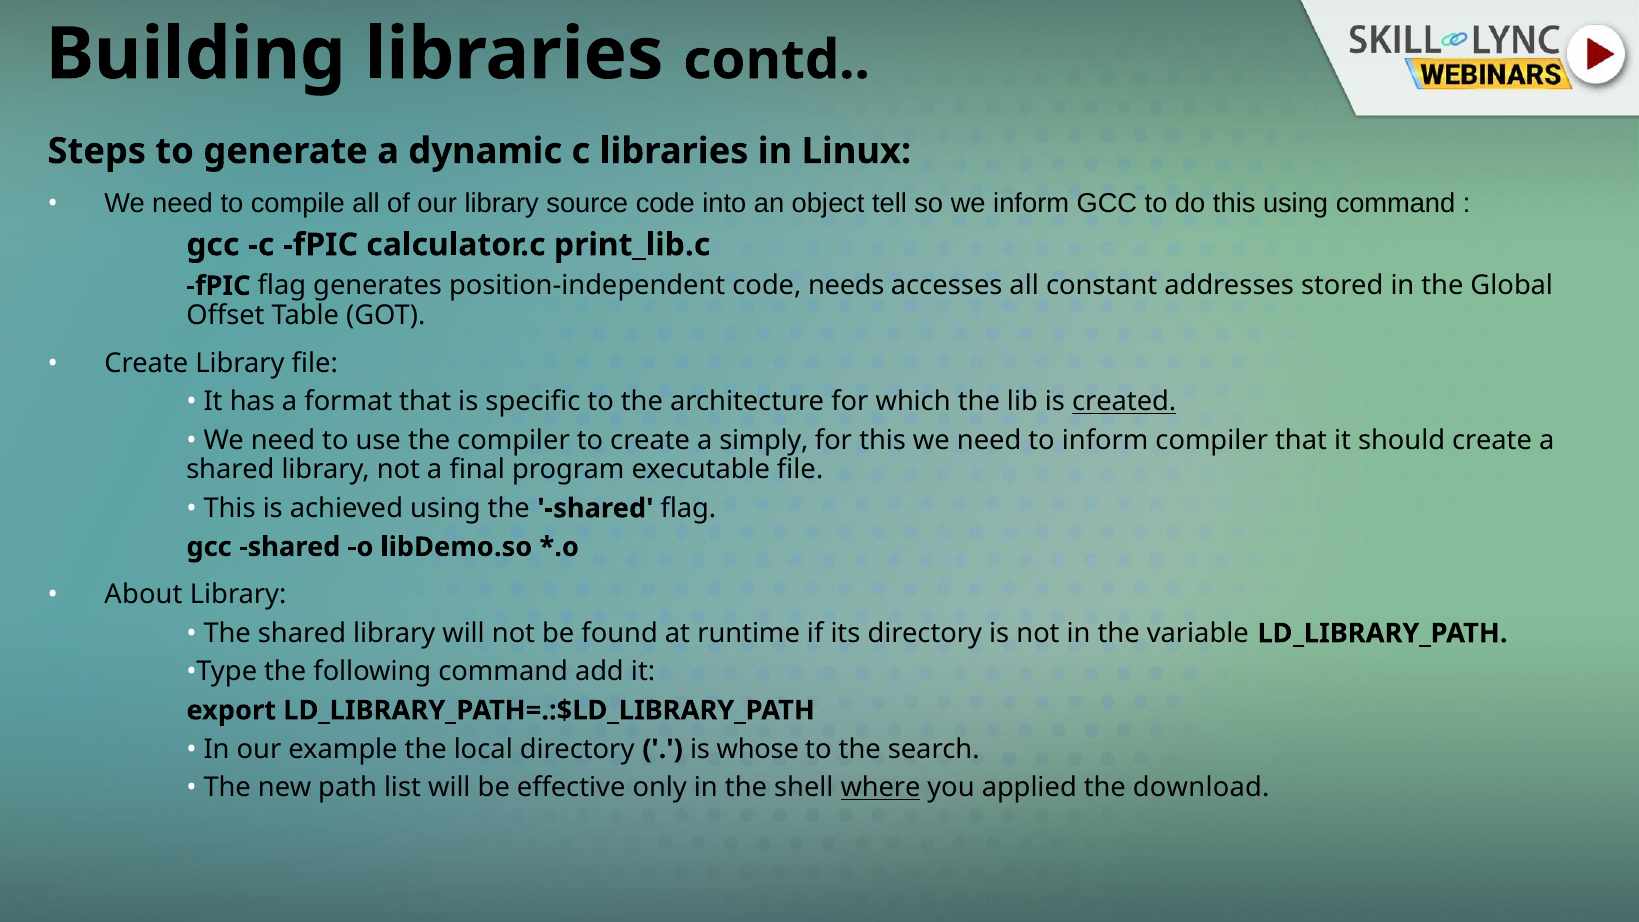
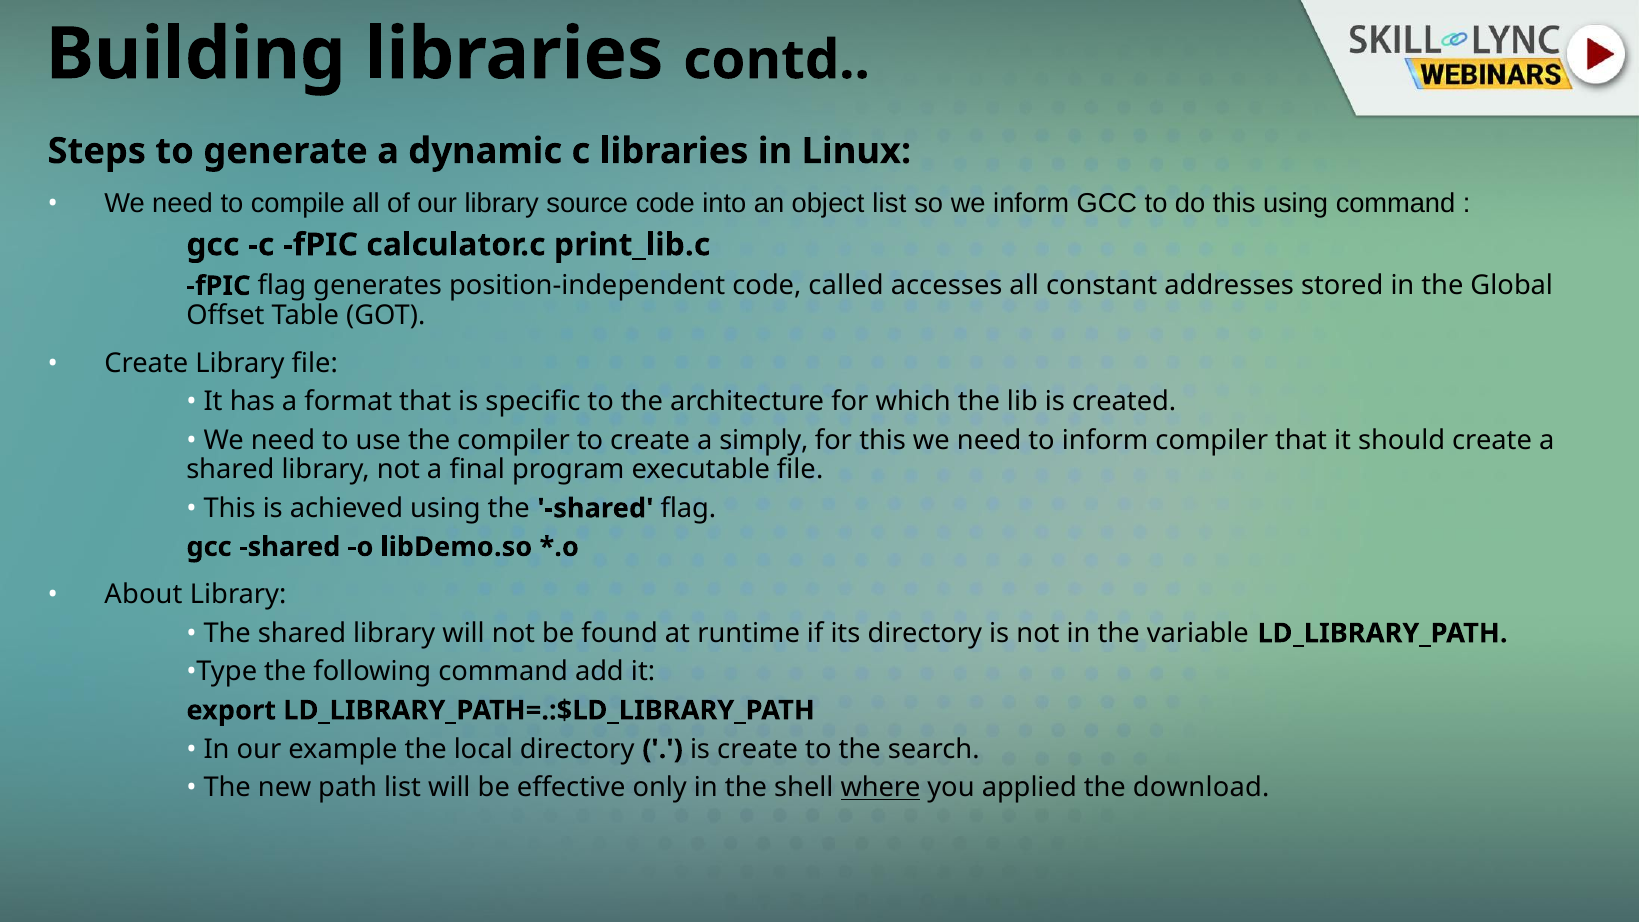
object tell: tell -> list (889, 204)
needs: needs -> called (846, 286)
created underline: present -> none (1124, 402)
is whose: whose -> create (758, 749)
